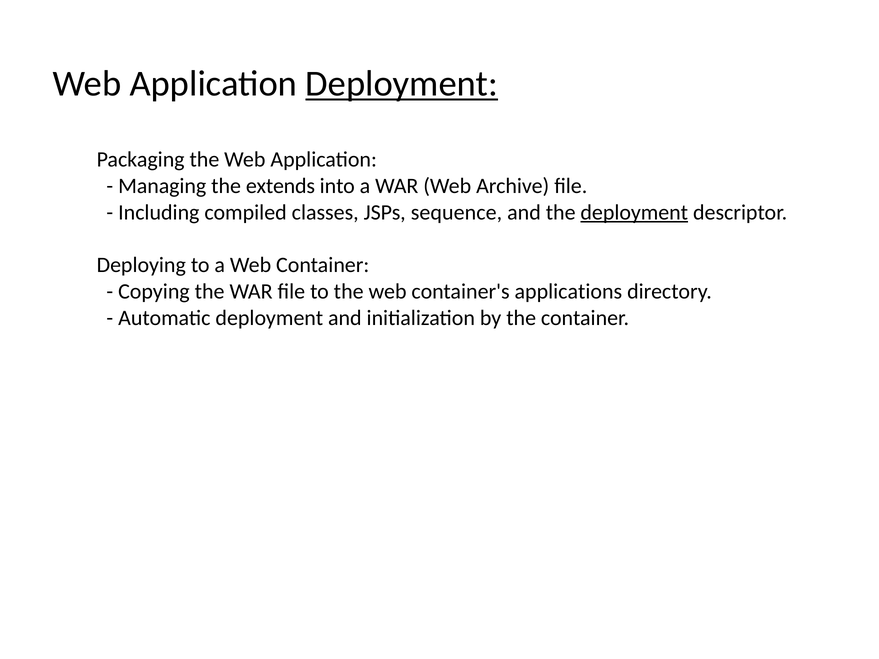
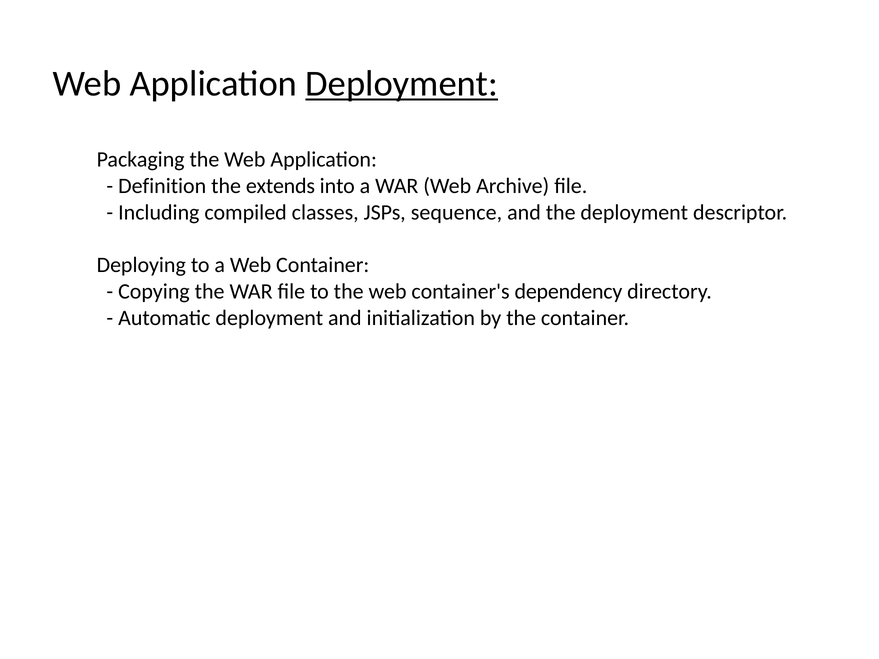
Managing: Managing -> Definition (162, 186)
deployment underline: present -> none (634, 212)
applications: applications -> dependency (568, 292)
